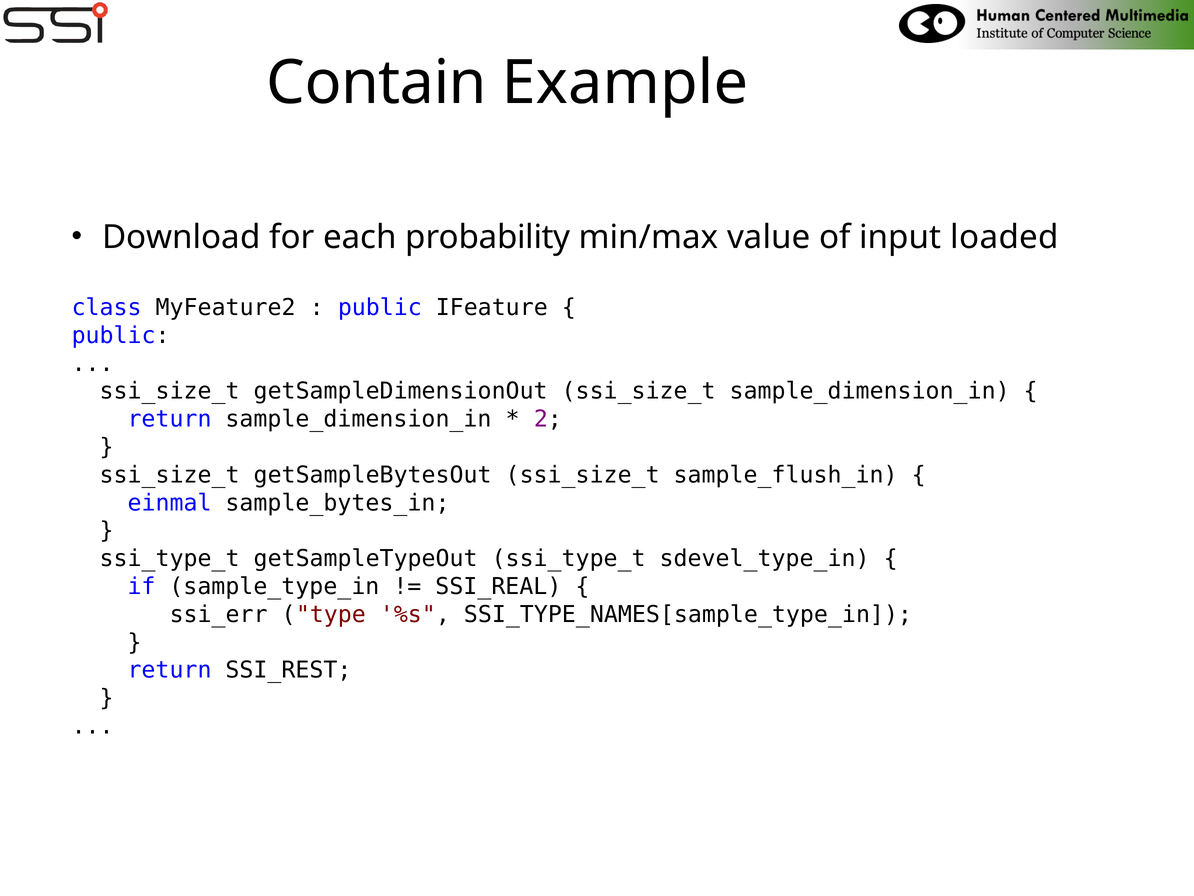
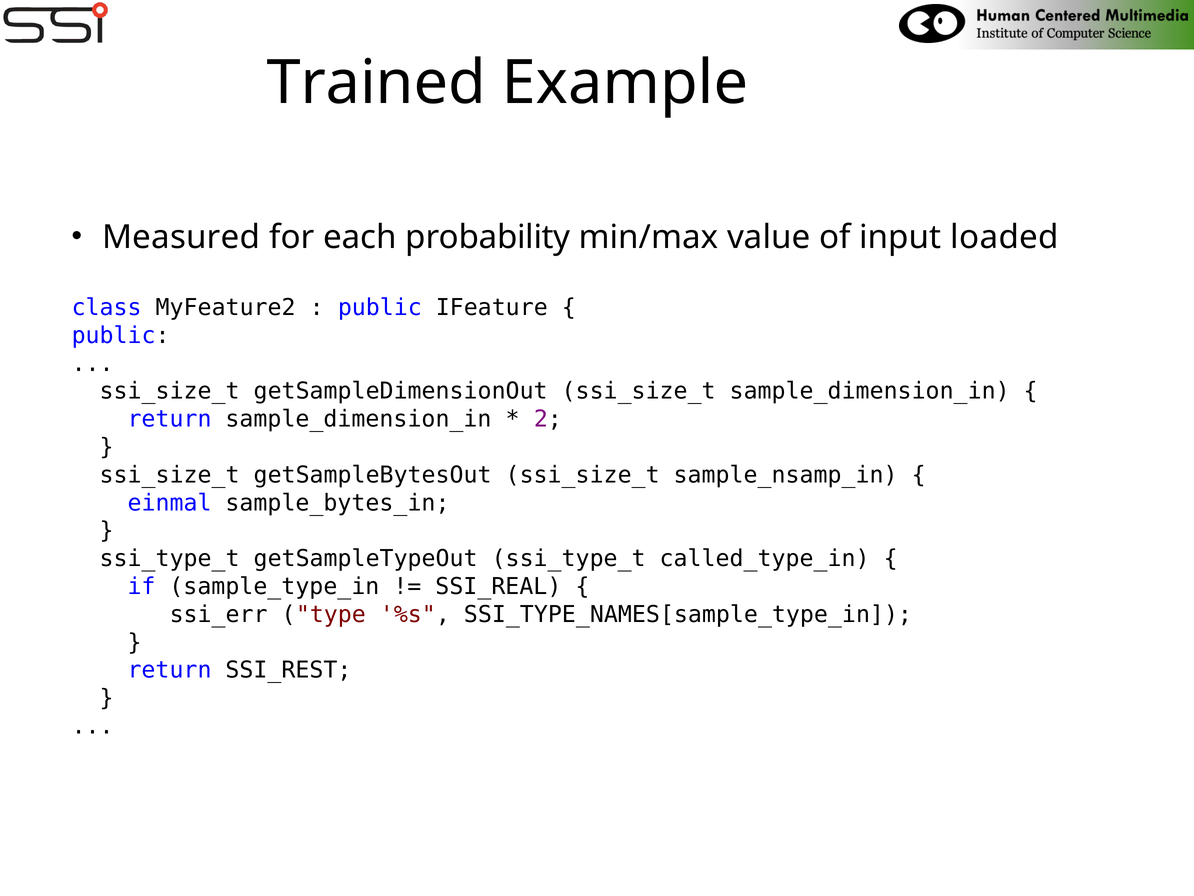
Contain: Contain -> Trained (376, 83)
Download: Download -> Measured (181, 237)
sample_flush_in: sample_flush_in -> sample_nsamp_in (786, 475)
sdevel_type_in: sdevel_type_in -> called_type_in (765, 558)
